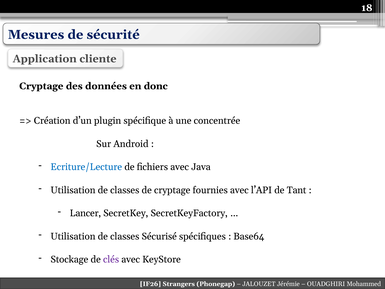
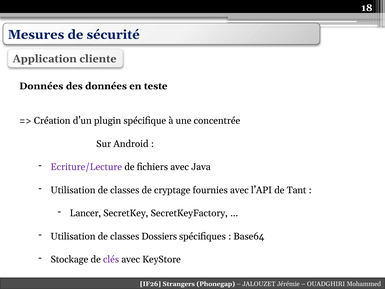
Cryptage: Cryptage -> Données (41, 86)
donc: donc -> teste (156, 86)
Ecriture/Lecture colour: blue -> purple (86, 167)
Sécurisé: Sécurisé -> Dossiers (159, 236)
